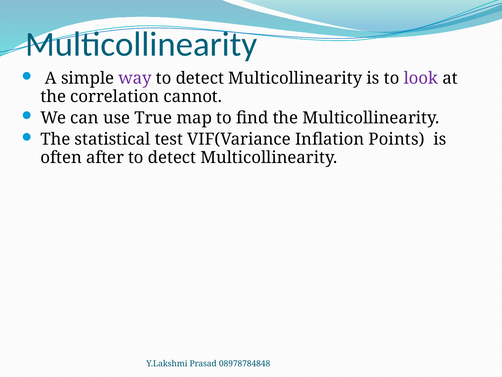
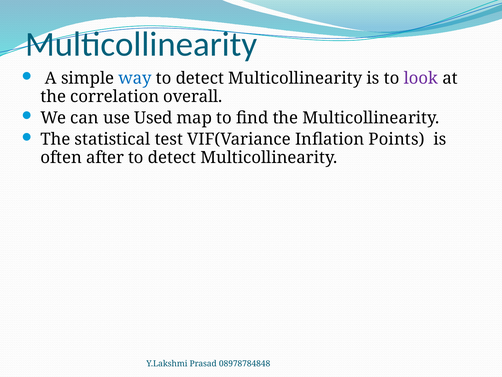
way colour: purple -> blue (135, 78)
cannot: cannot -> overall (193, 96)
True: True -> Used (153, 118)
